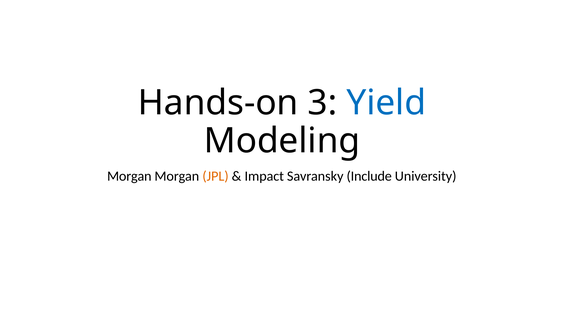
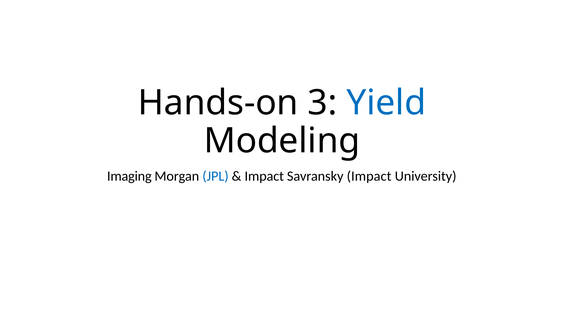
Morgan: Morgan -> Imaging (129, 176)
JPL colour: orange -> blue (215, 176)
Savransky Include: Include -> Impact (369, 176)
